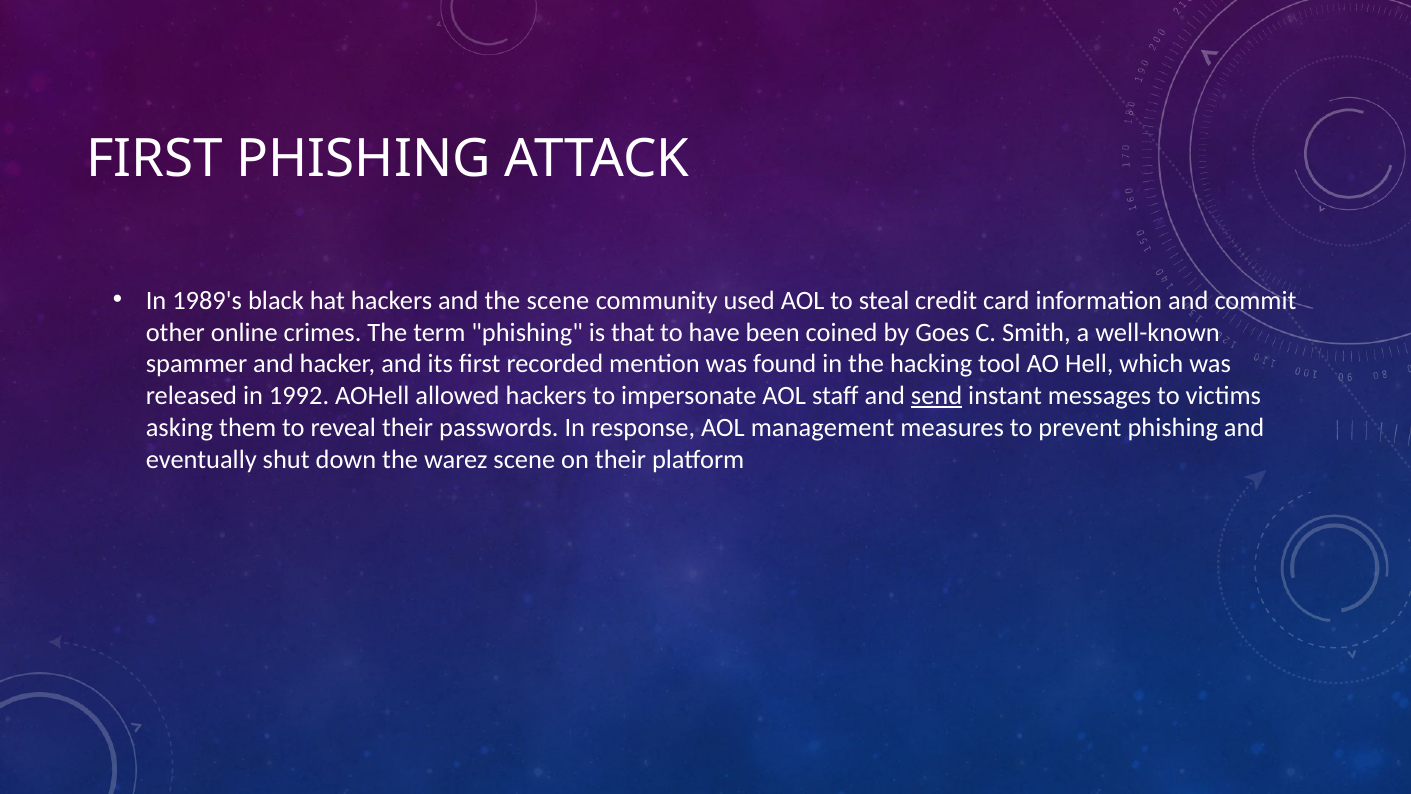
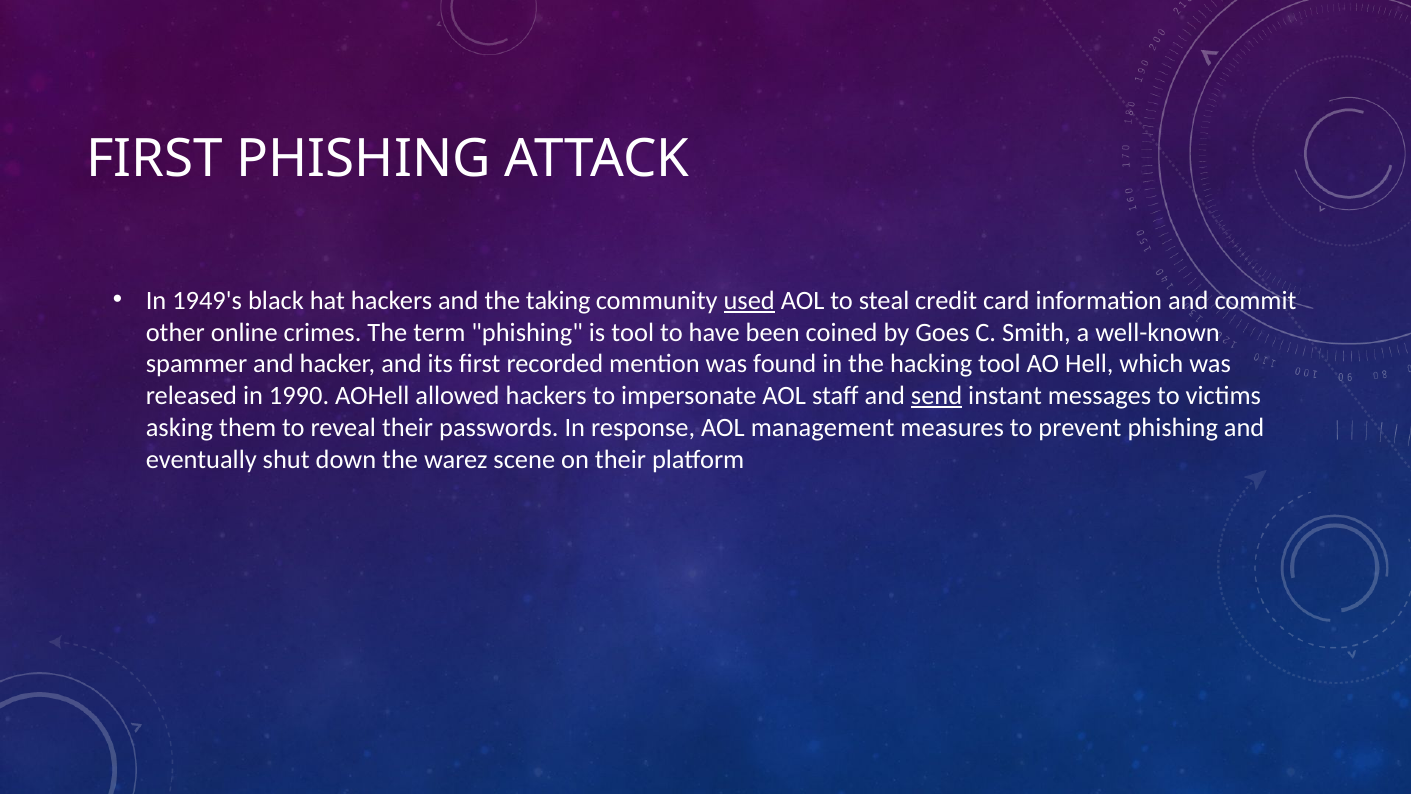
1989's: 1989's -> 1949's (207, 301)
the scene: scene -> taking (558, 301)
used underline: none -> present (749, 301)
is that: that -> tool (633, 332)
1992: 1992 -> 1990 (299, 396)
